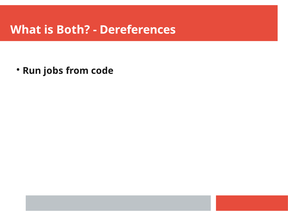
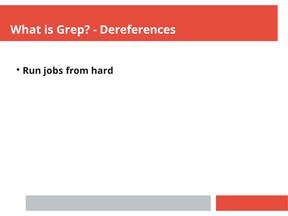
Both: Both -> Grep (73, 30)
code: code -> hard (102, 71)
